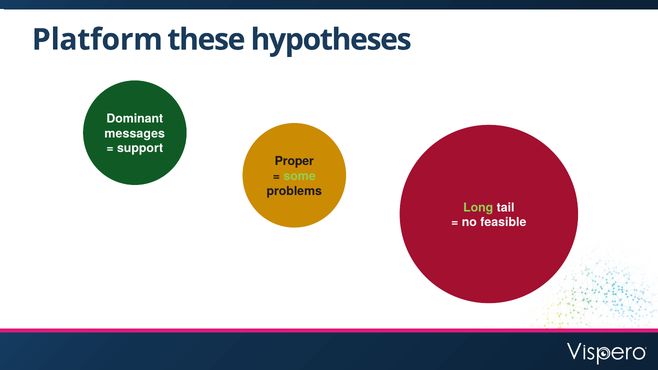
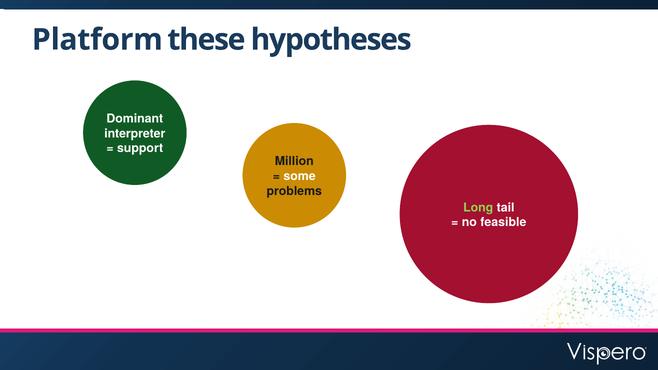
messages: messages -> interpreter (135, 134)
Proper: Proper -> Million (294, 161)
some colour: light green -> white (300, 176)
